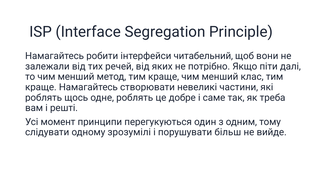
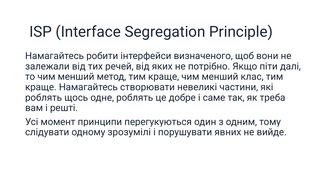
читабельний: читабельний -> визначеного (203, 56)
більш: більш -> явних (228, 132)
